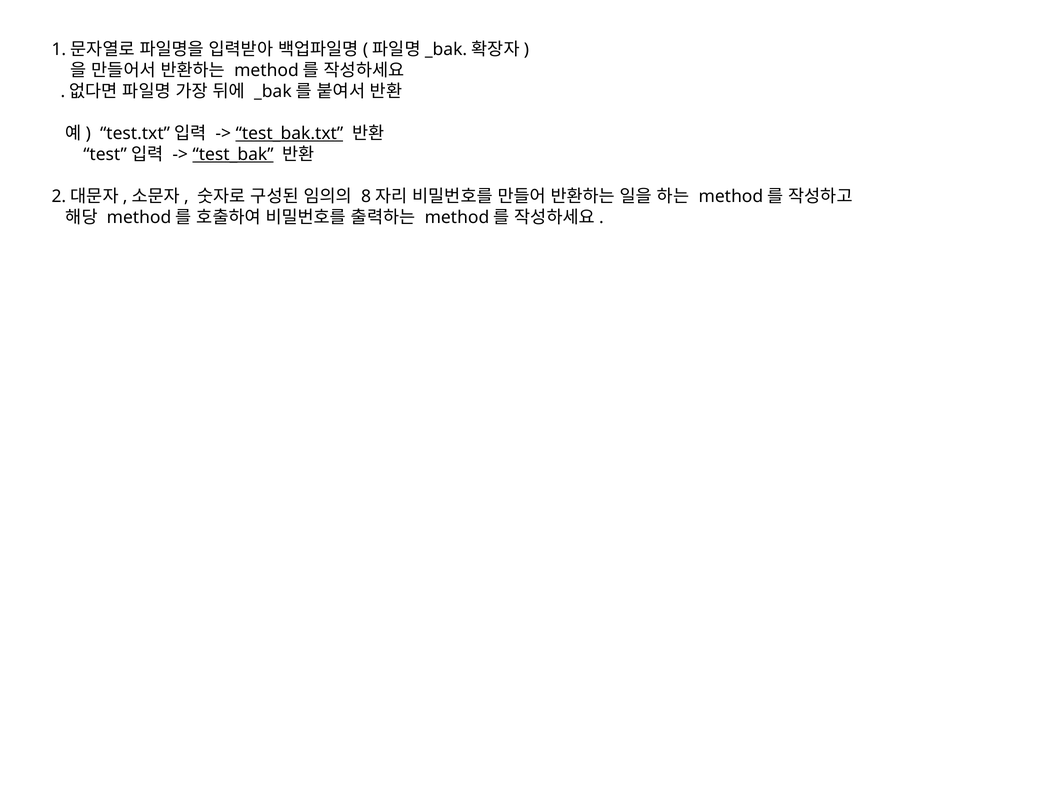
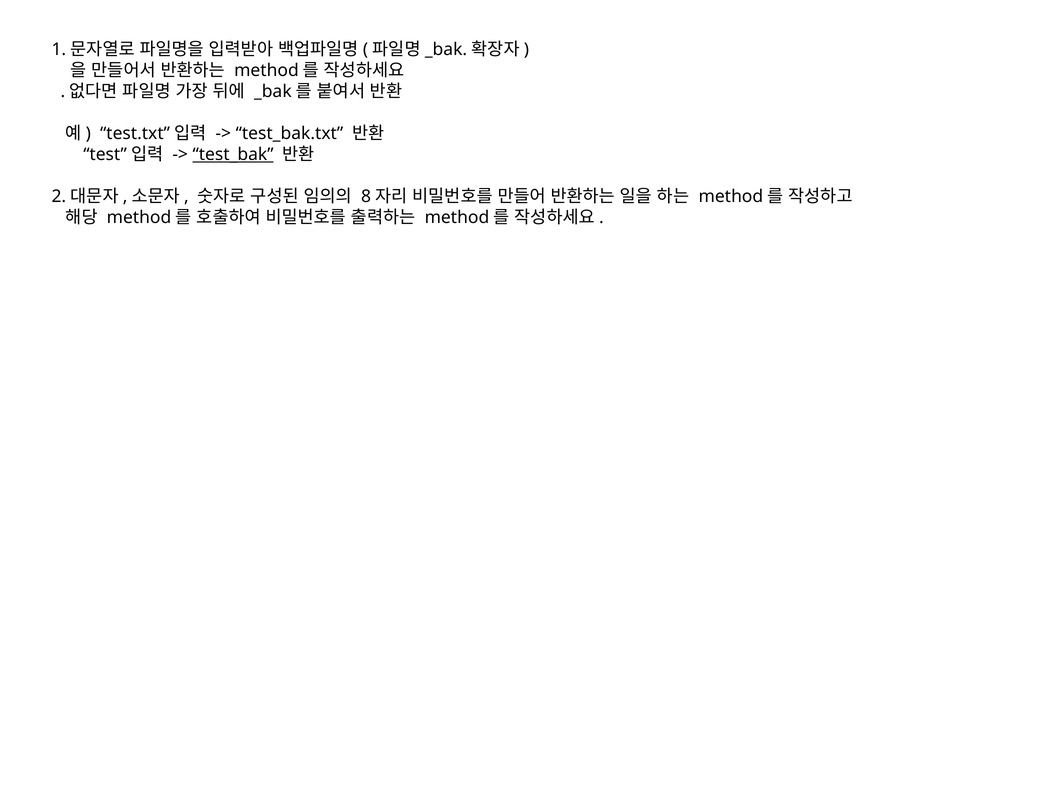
test_bak.txt underline: present -> none (289, 134)
